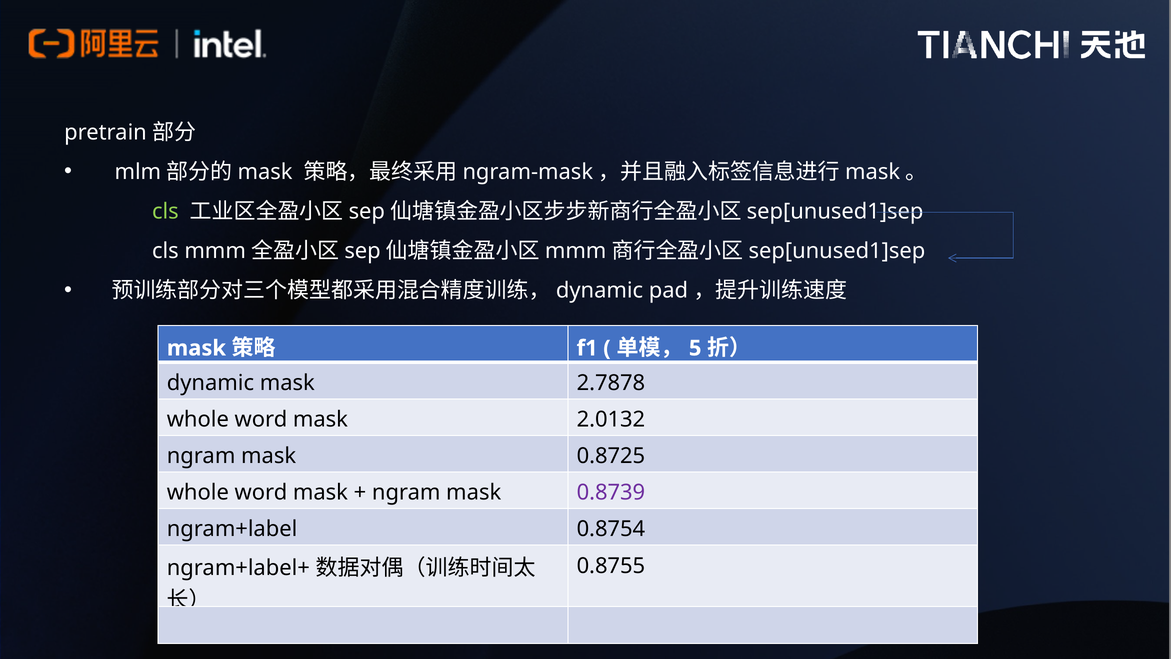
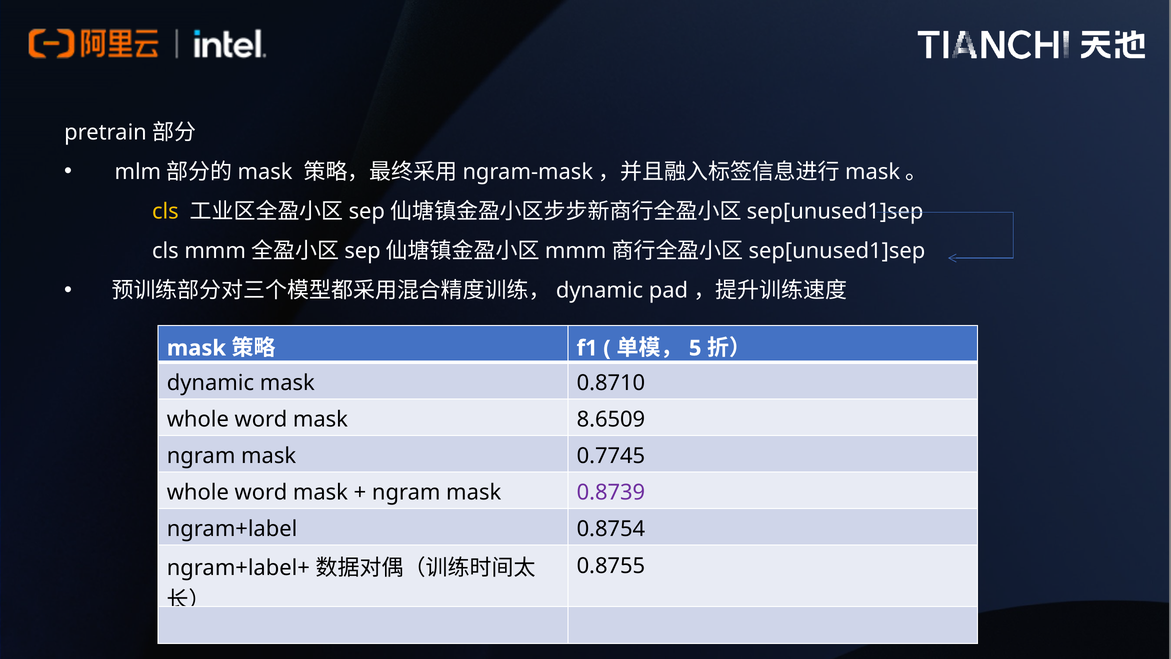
cls colour: light green -> yellow (165, 211)
2.7878: 2.7878 -> 0.8710 (611, 383)
2.0132: 2.0132 -> 8.6509 (611, 419)
0.8725: 0.8725 -> 0.7745 (611, 456)
